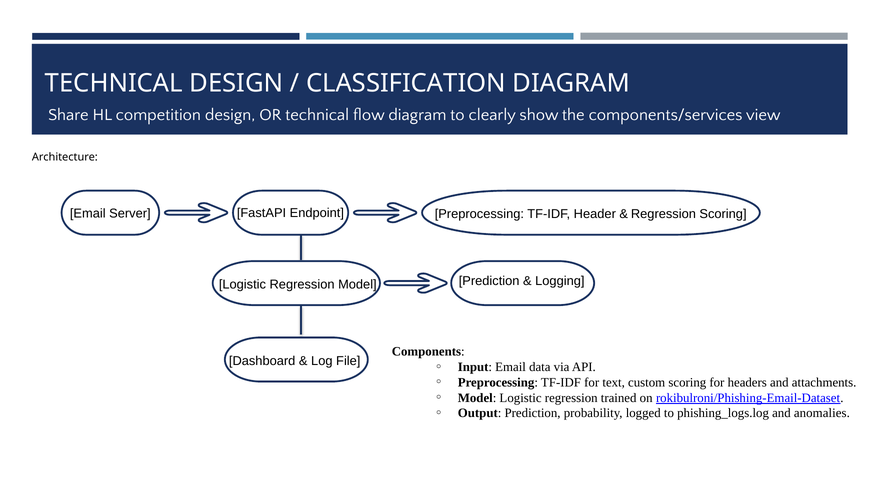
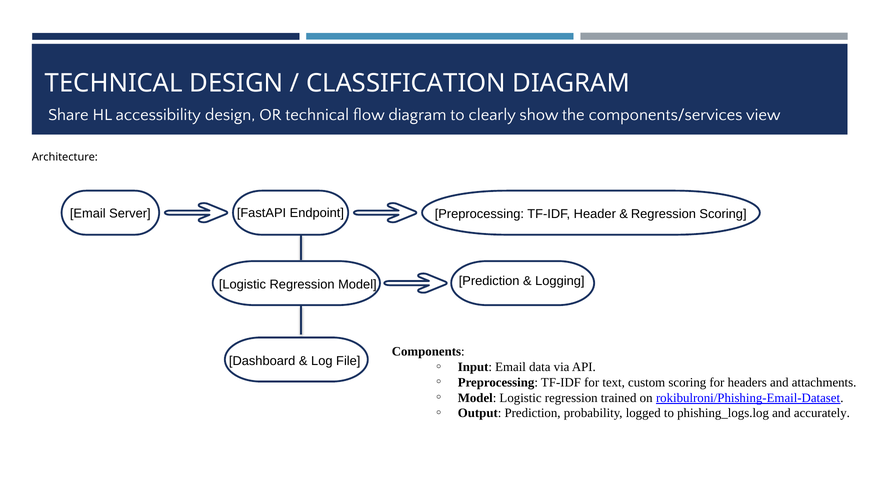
competition: competition -> accessibility (158, 115)
anomalies: anomalies -> accurately (822, 413)
